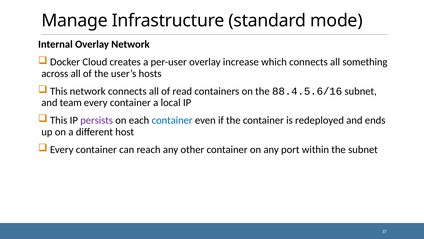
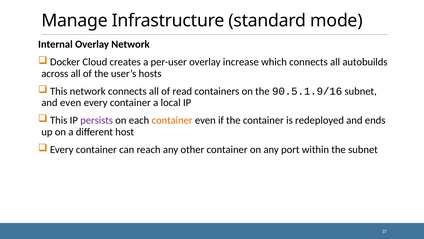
something: something -> autobuilds (365, 62)
88.4.5.6/16: 88.4.5.6/16 -> 90.5.1.9/16 (307, 91)
and team: team -> even (71, 102)
container colour: blue -> orange (172, 120)
